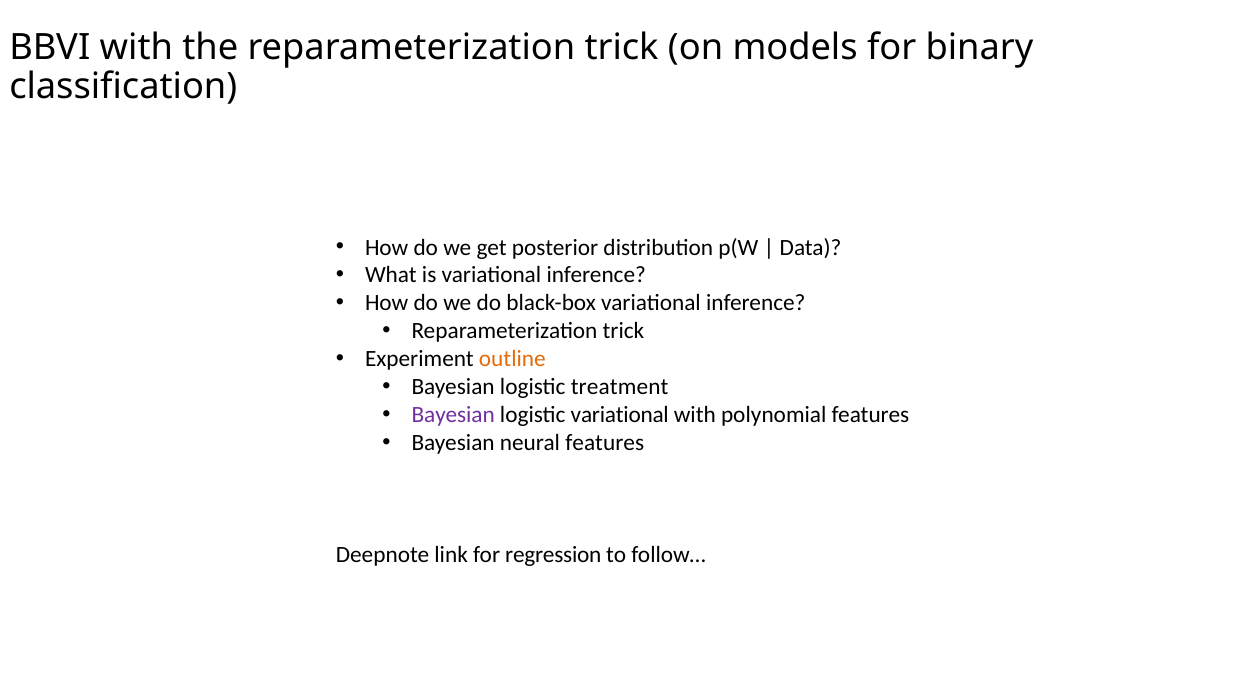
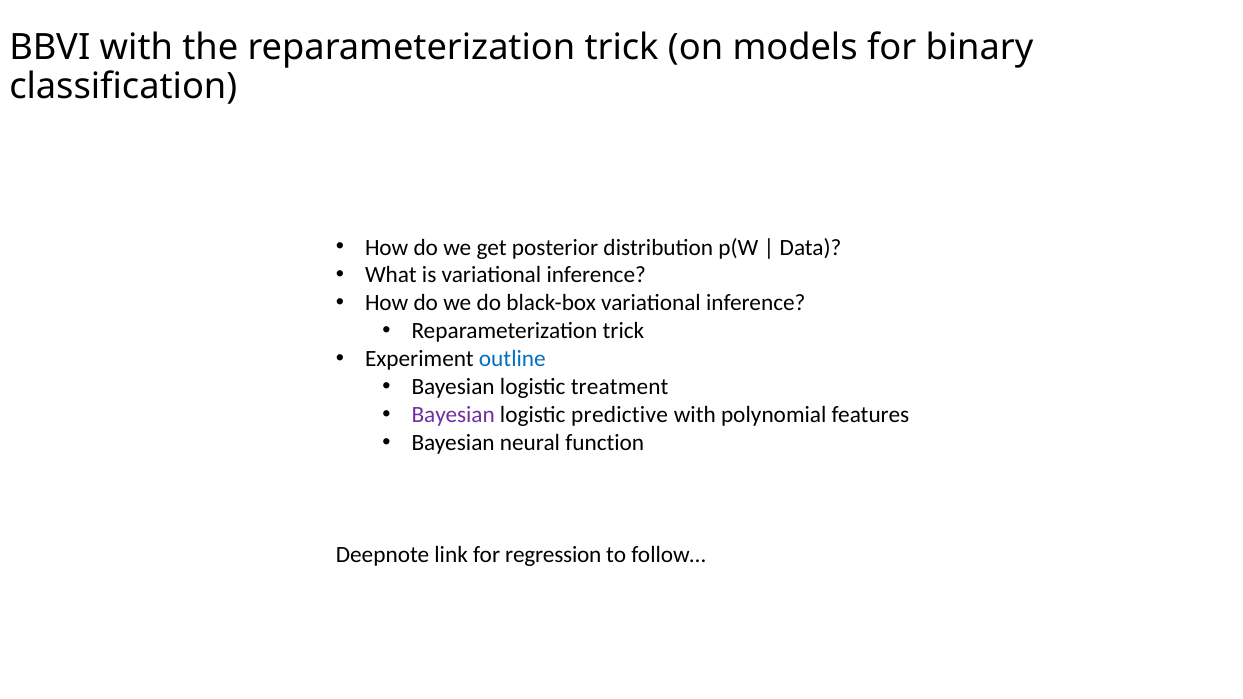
outline colour: orange -> blue (512, 359)
logistic variational: variational -> predictive (620, 415)
neural features: features -> function (605, 443)
